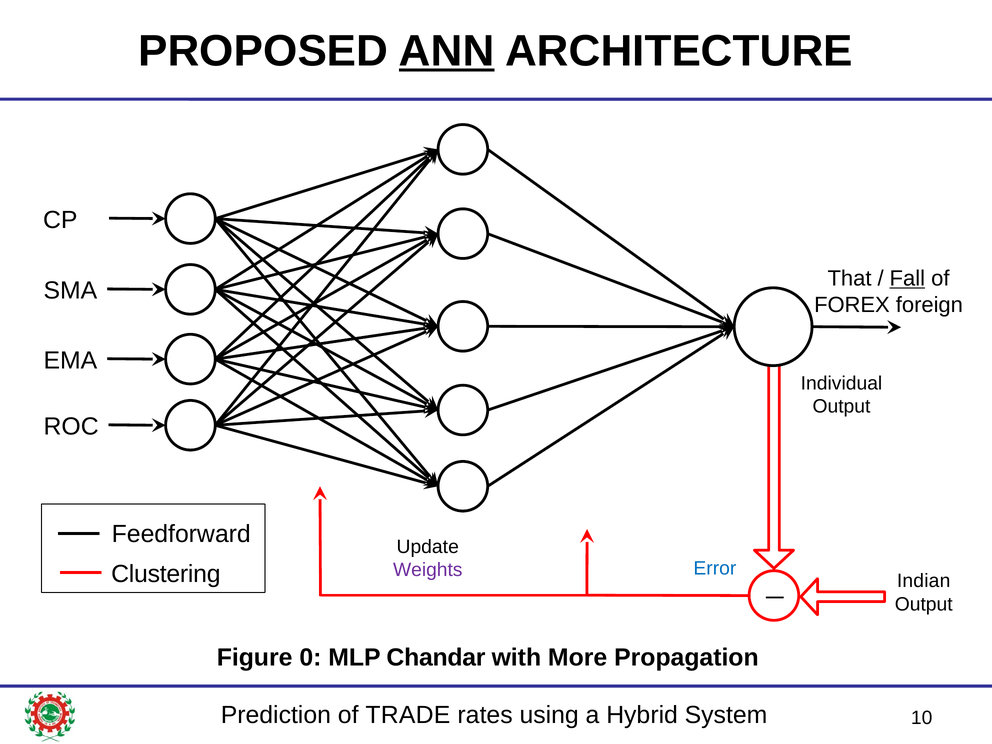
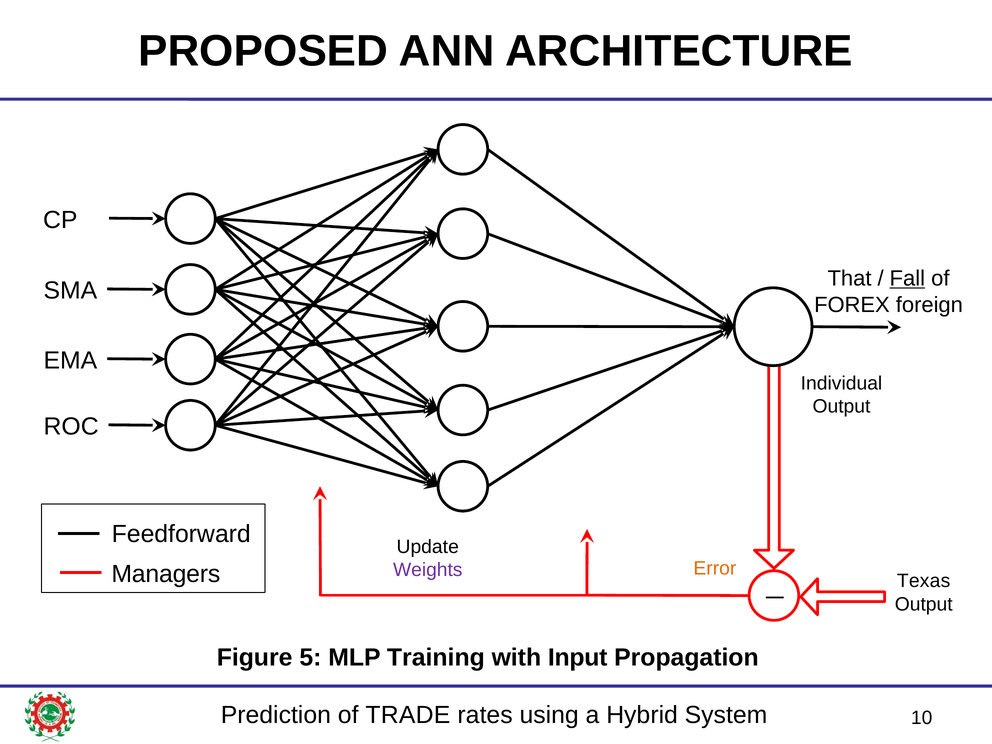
ANN underline: present -> none (447, 51)
Error colour: blue -> orange (715, 568)
Clustering: Clustering -> Managers (166, 574)
Indian: Indian -> Texas (924, 581)
0: 0 -> 5 (310, 658)
Chandar: Chandar -> Training (436, 658)
More: More -> Input (578, 658)
